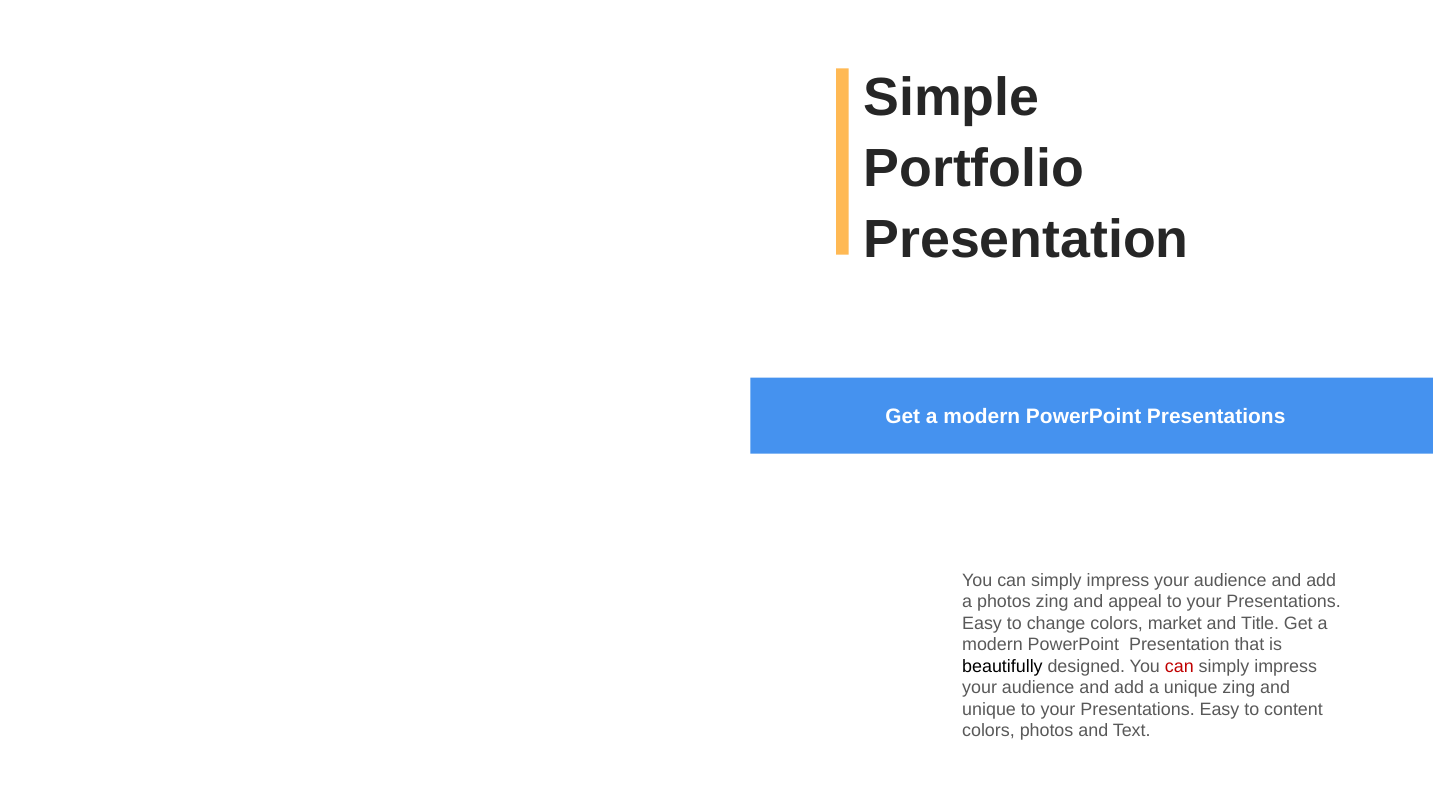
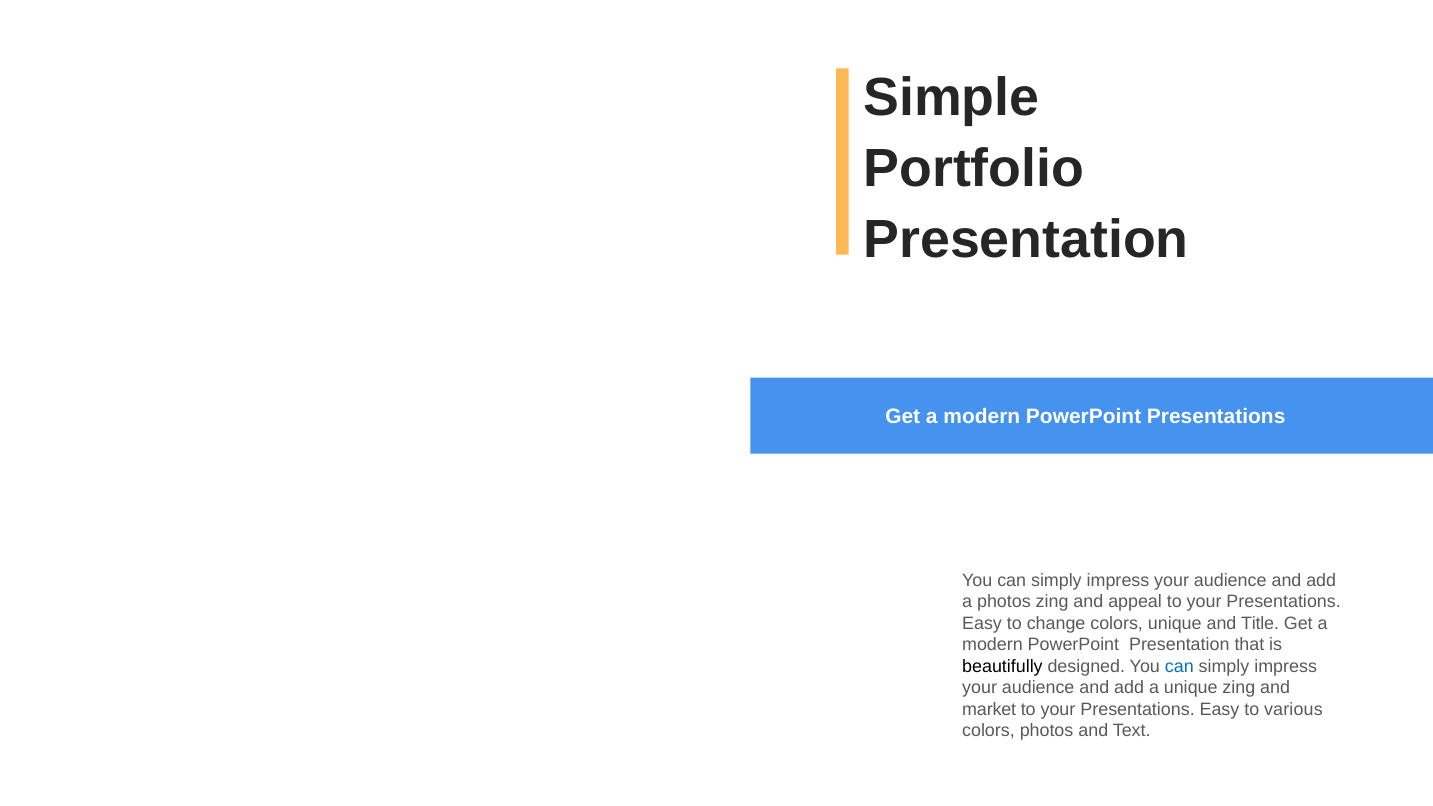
colors market: market -> unique (1175, 623)
can colour: red -> blue (1179, 666)
unique: unique -> market (989, 709)
content: content -> various (1293, 709)
